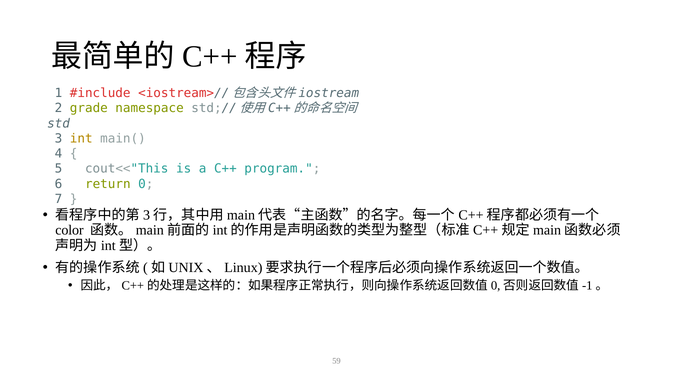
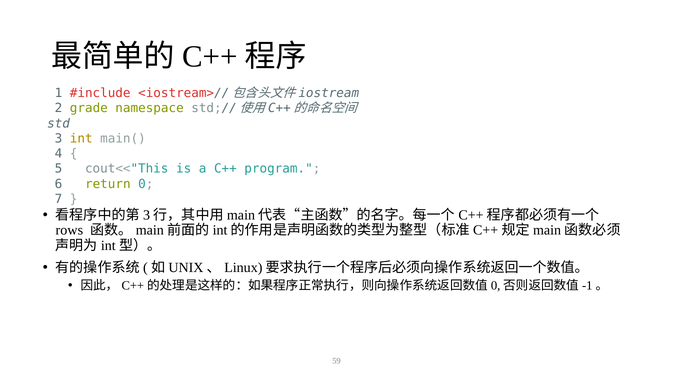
color: color -> rows (69, 231)
